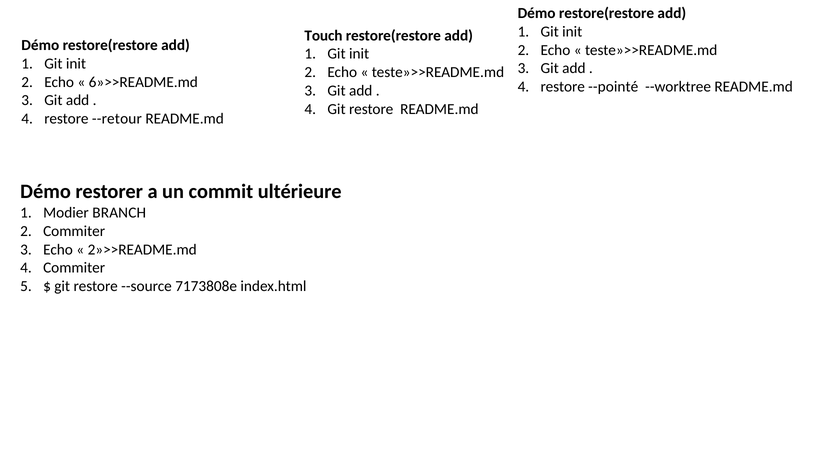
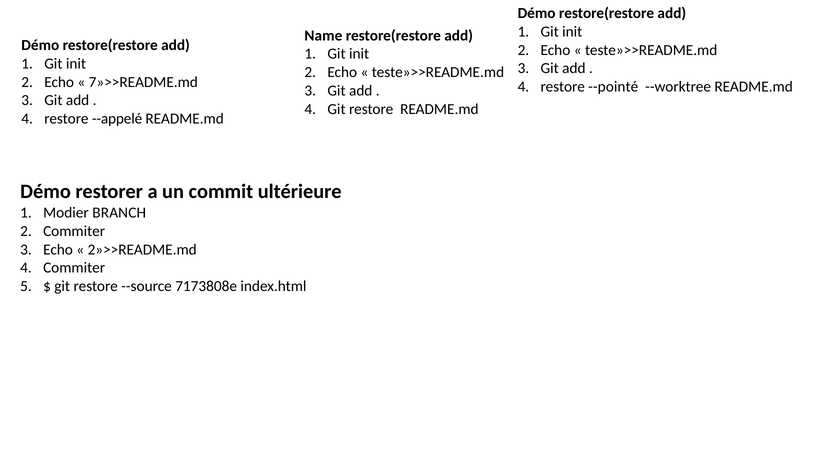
Touch: Touch -> Name (323, 35)
6»>>README.md: 6»>>README.md -> 7»>>README.md (143, 82)
--retour: --retour -> --appelé (117, 119)
